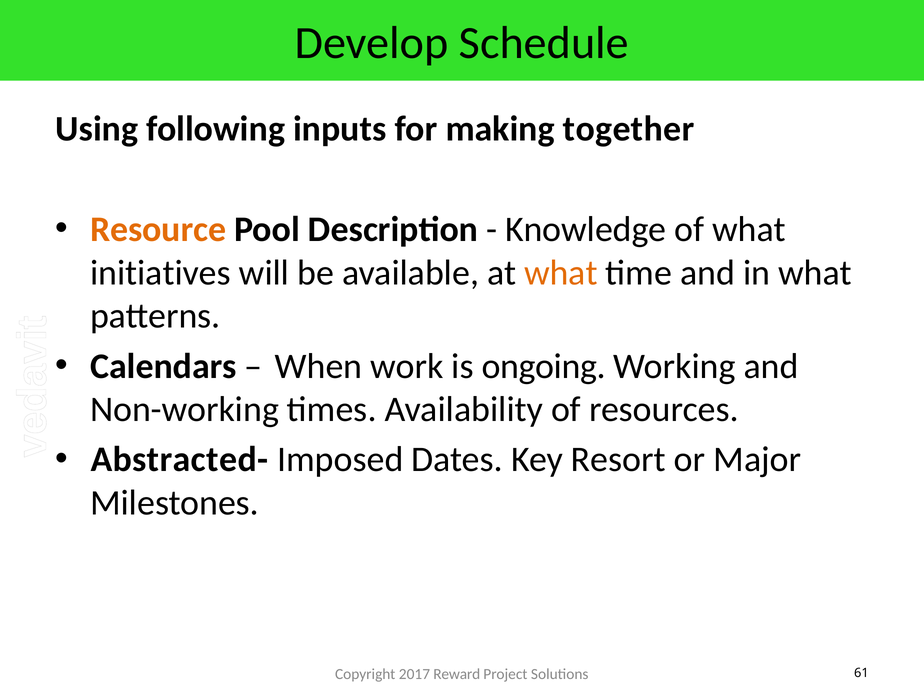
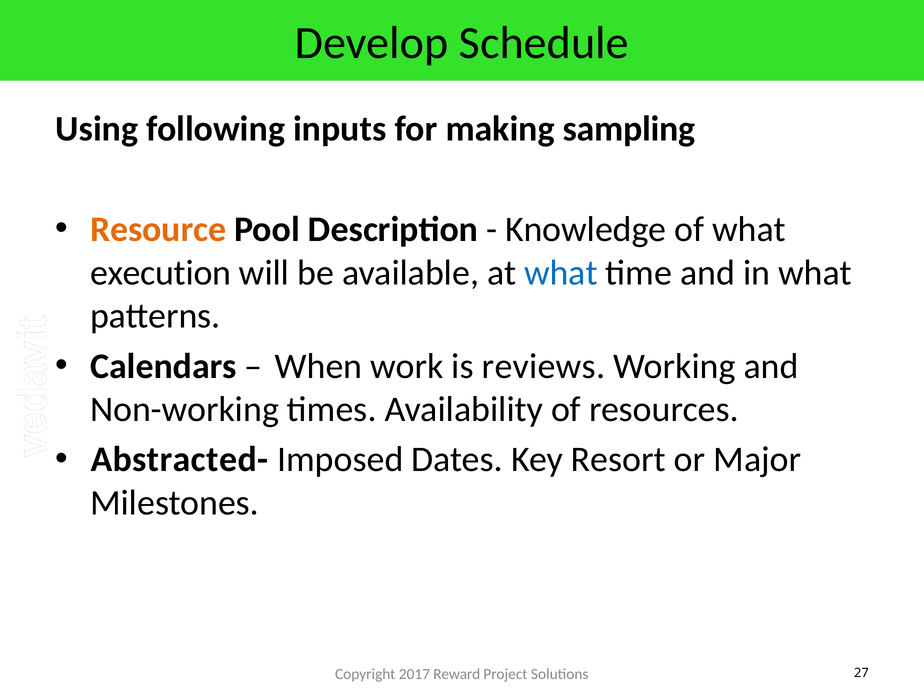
together: together -> sampling (629, 129)
initiatives: initiatives -> execution (161, 273)
what colour: orange -> blue (561, 273)
ongoing: ongoing -> reviews (544, 366)
61: 61 -> 27 (861, 673)
